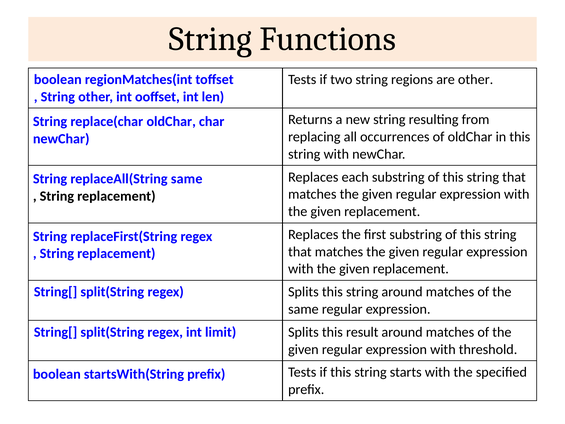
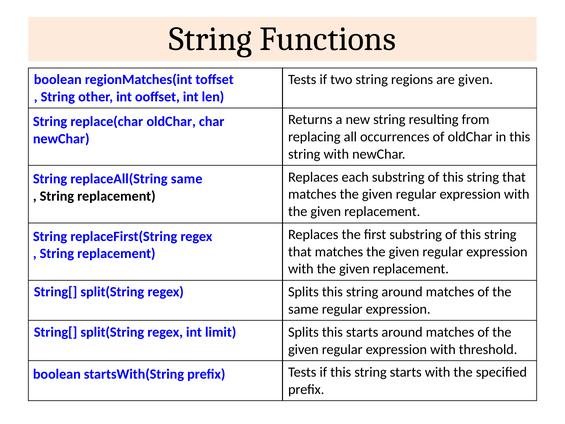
are other: other -> given (476, 79)
this result: result -> starts (362, 332)
